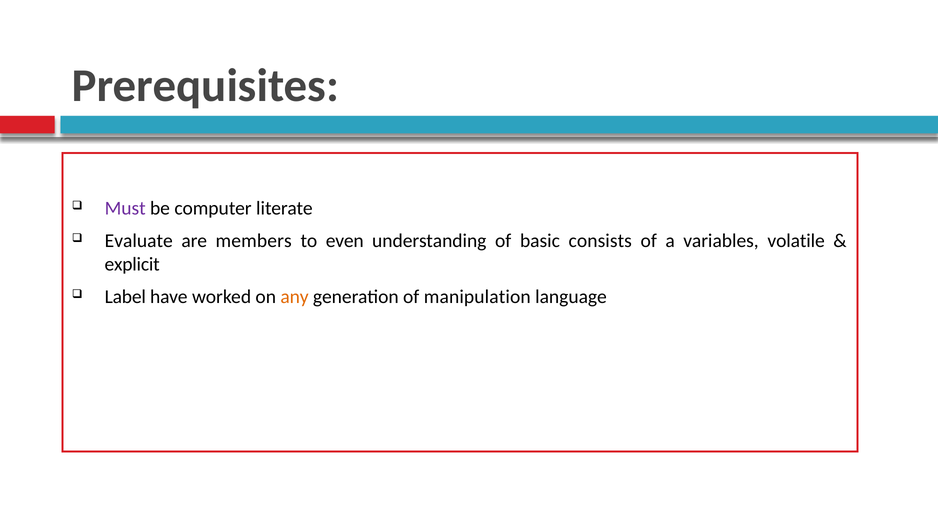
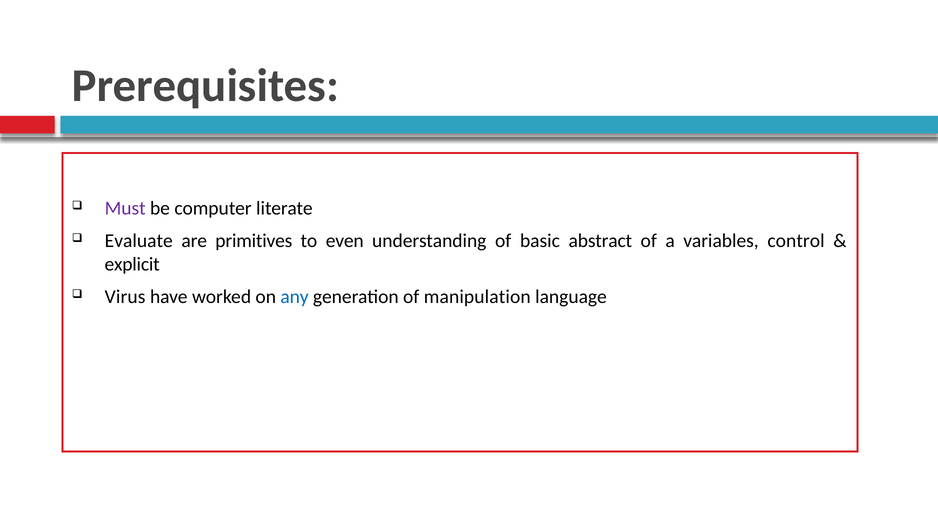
members: members -> primitives (254, 241)
consists: consists -> abstract (600, 241)
volatile: volatile -> control (796, 241)
Label: Label -> Virus (125, 297)
any colour: orange -> blue (295, 297)
